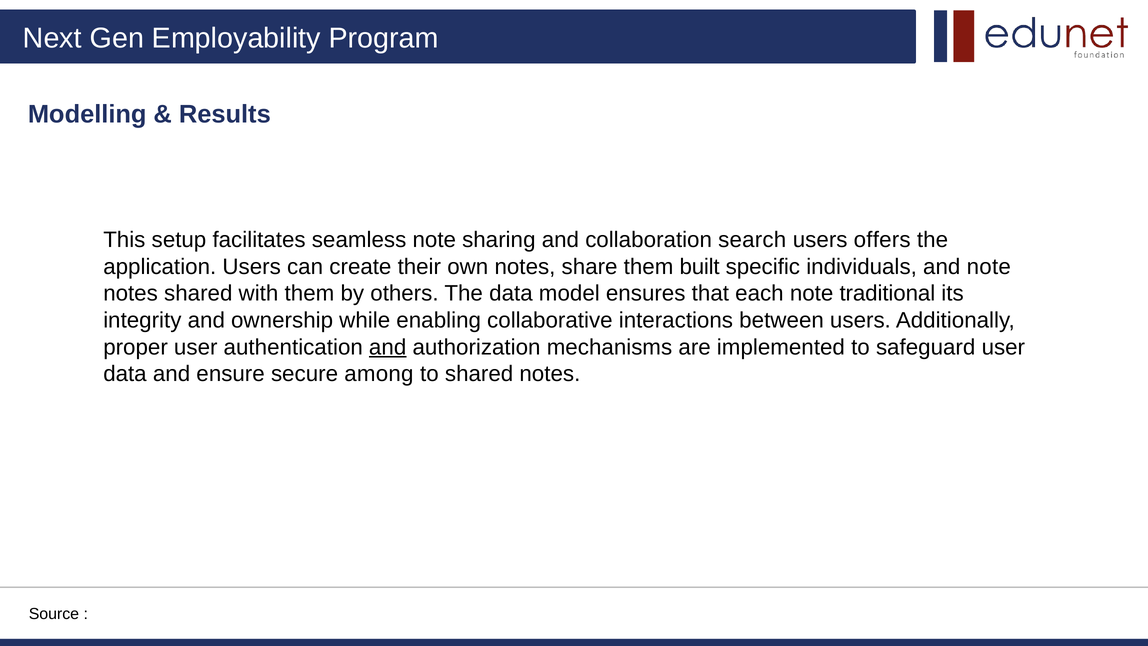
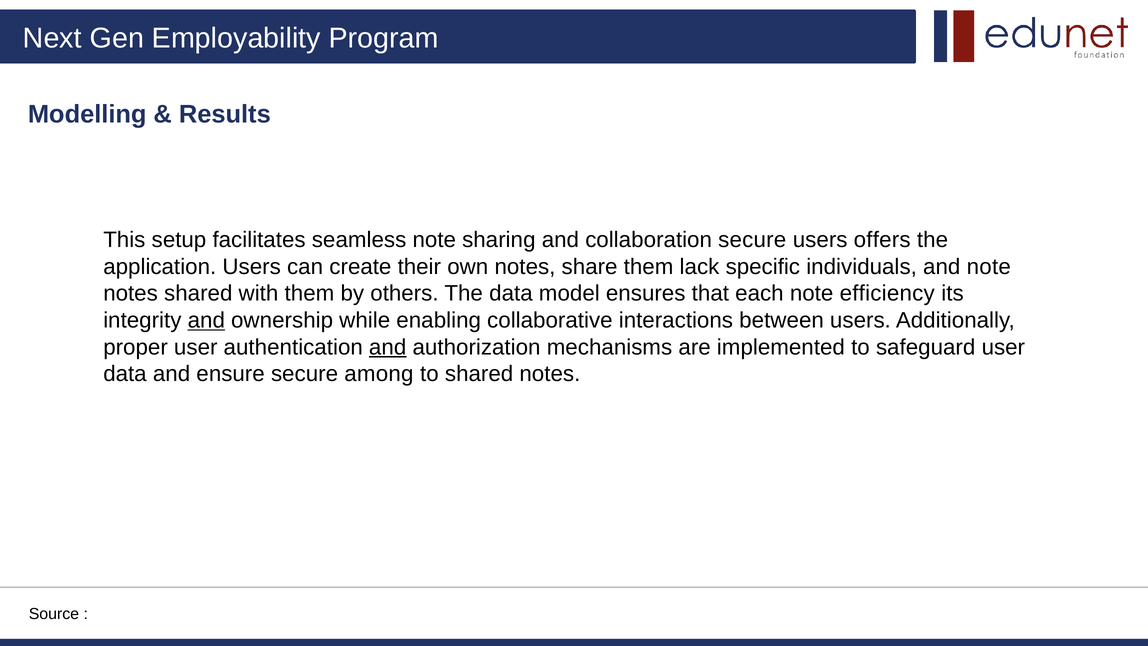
collaboration search: search -> secure (752, 240)
built: built -> lack (699, 267)
traditional: traditional -> efficiency (887, 293)
and underline: none -> present (206, 320)
